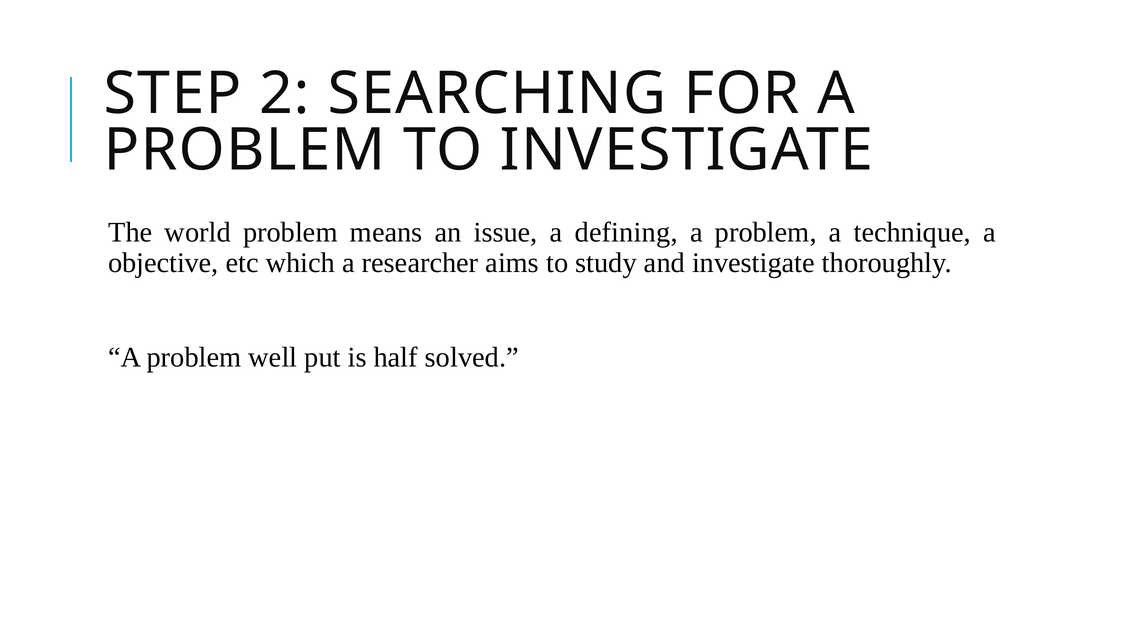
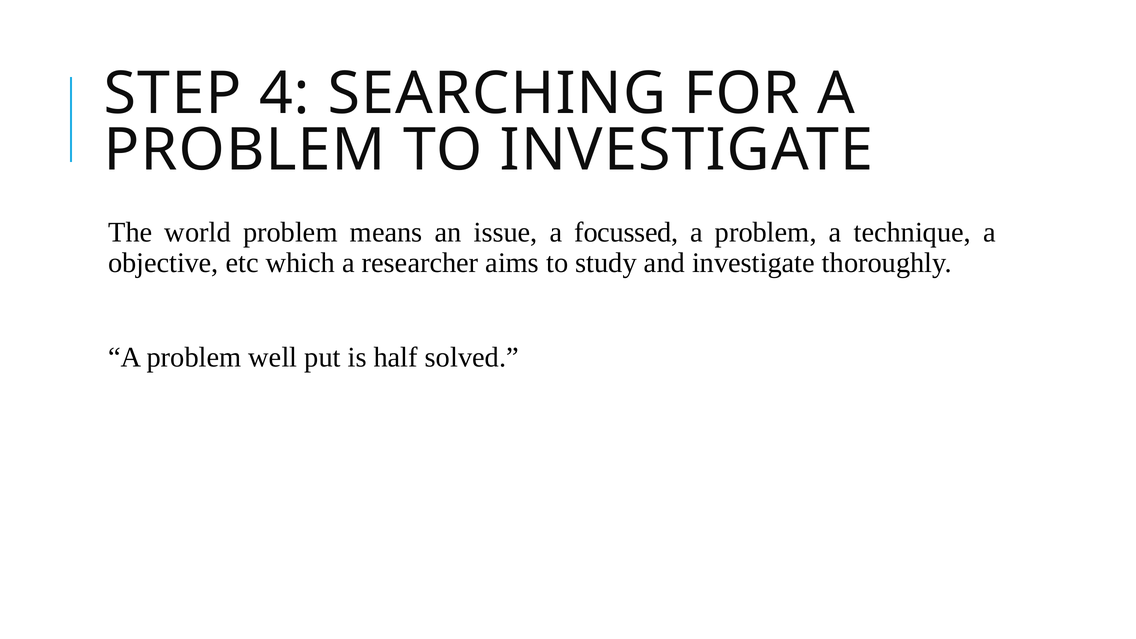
2: 2 -> 4 (284, 93)
defining: defining -> focussed (626, 232)
